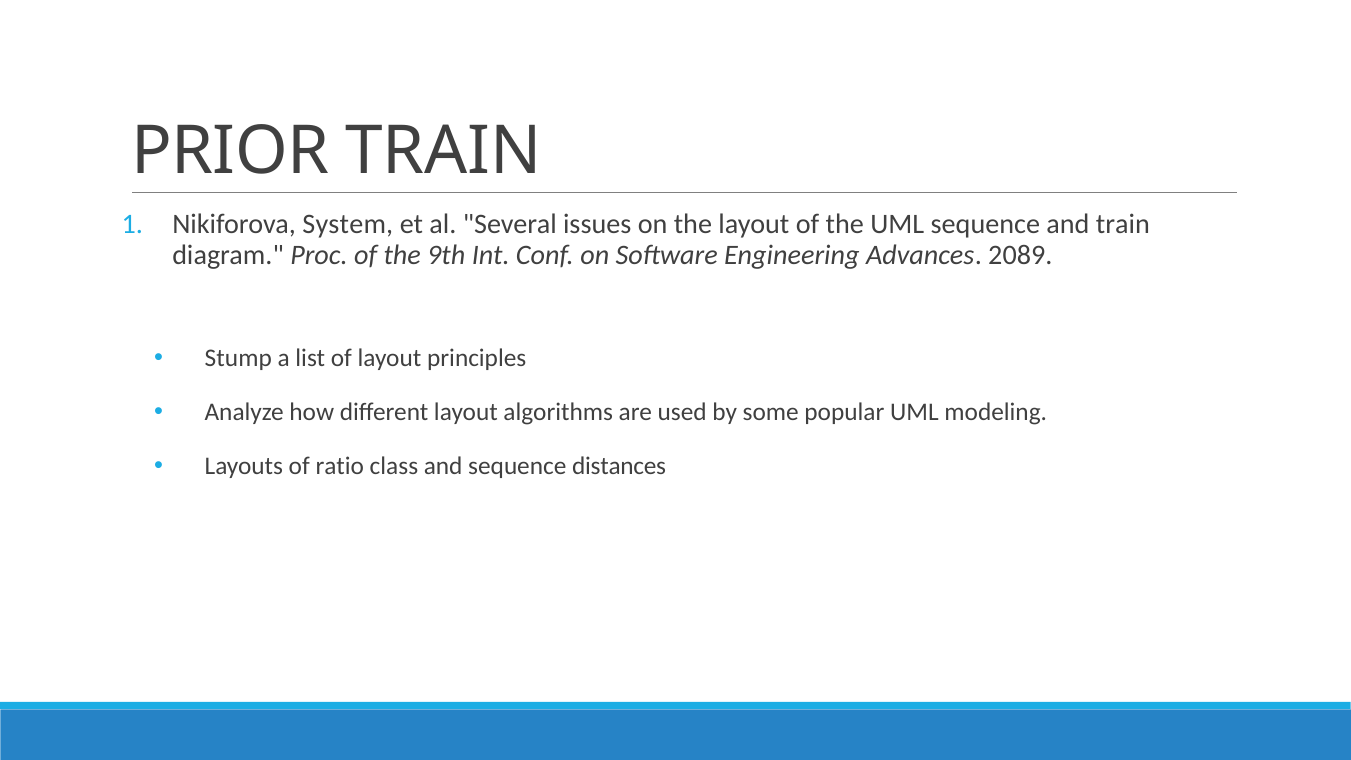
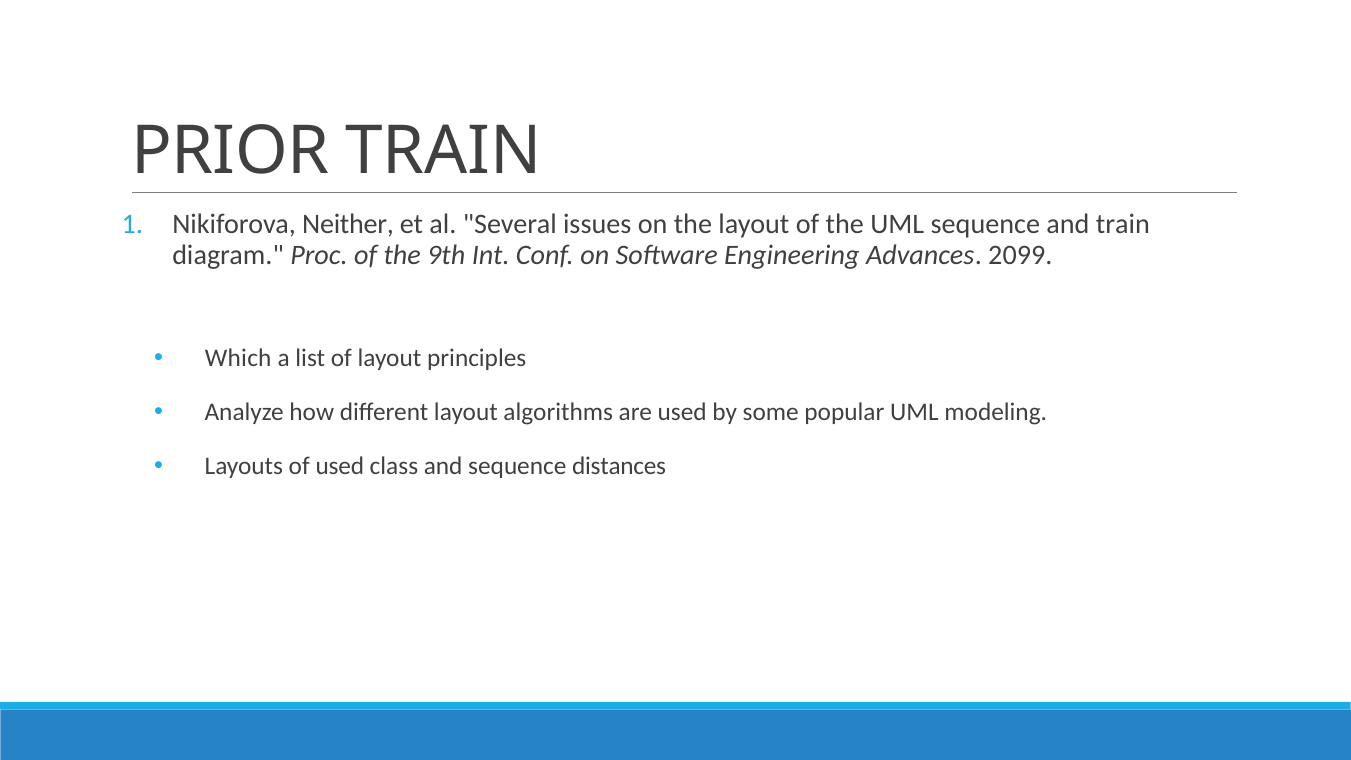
System: System -> Neither (348, 225)
2089: 2089 -> 2099 (1020, 255)
Stump: Stump -> Which (238, 358)
of ratio: ratio -> used (340, 467)
